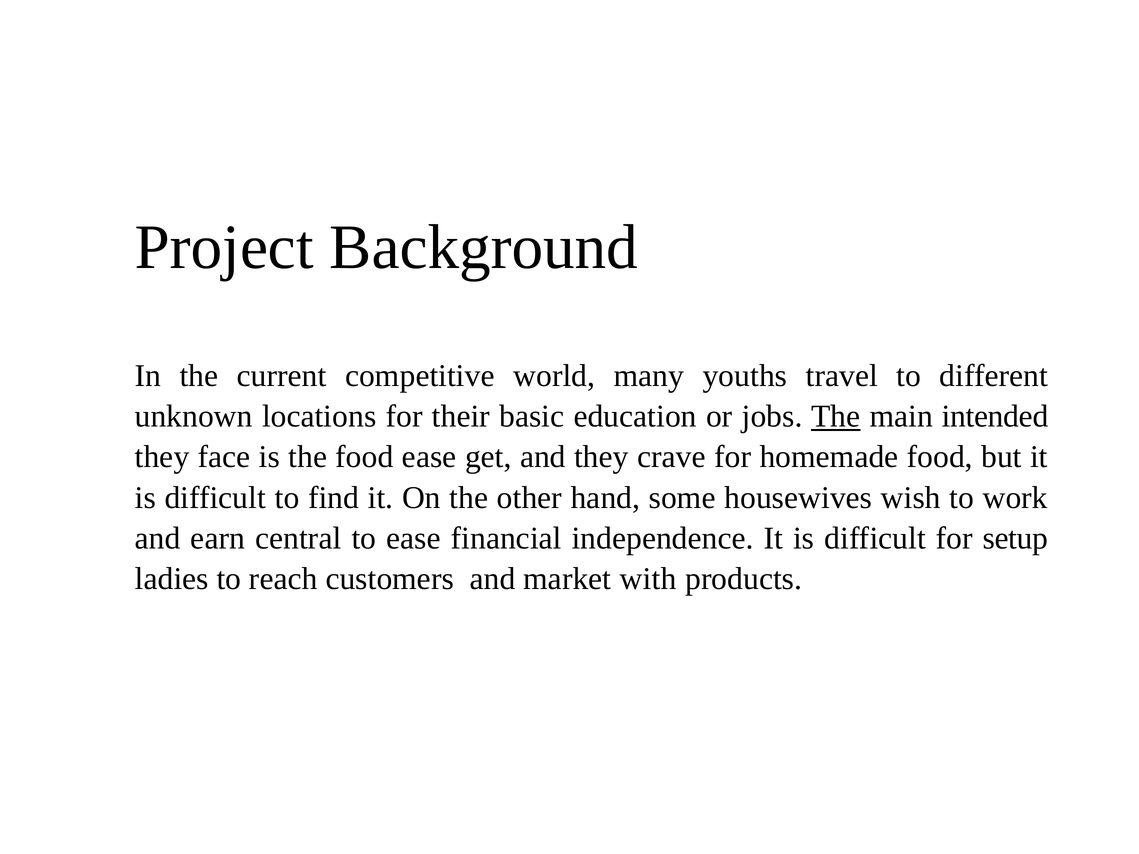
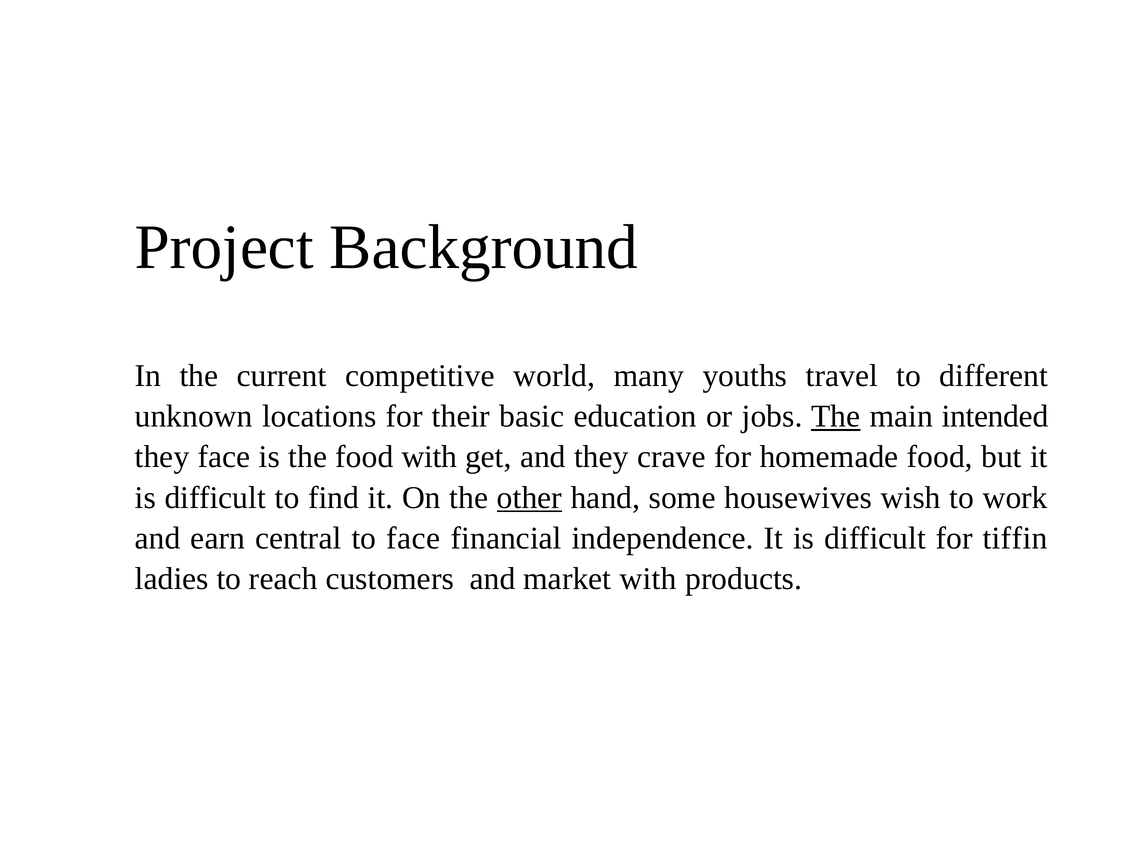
food ease: ease -> with (429, 457)
other underline: none -> present (529, 498)
to ease: ease -> face (413, 538)
setup: setup -> tiffin (1015, 538)
